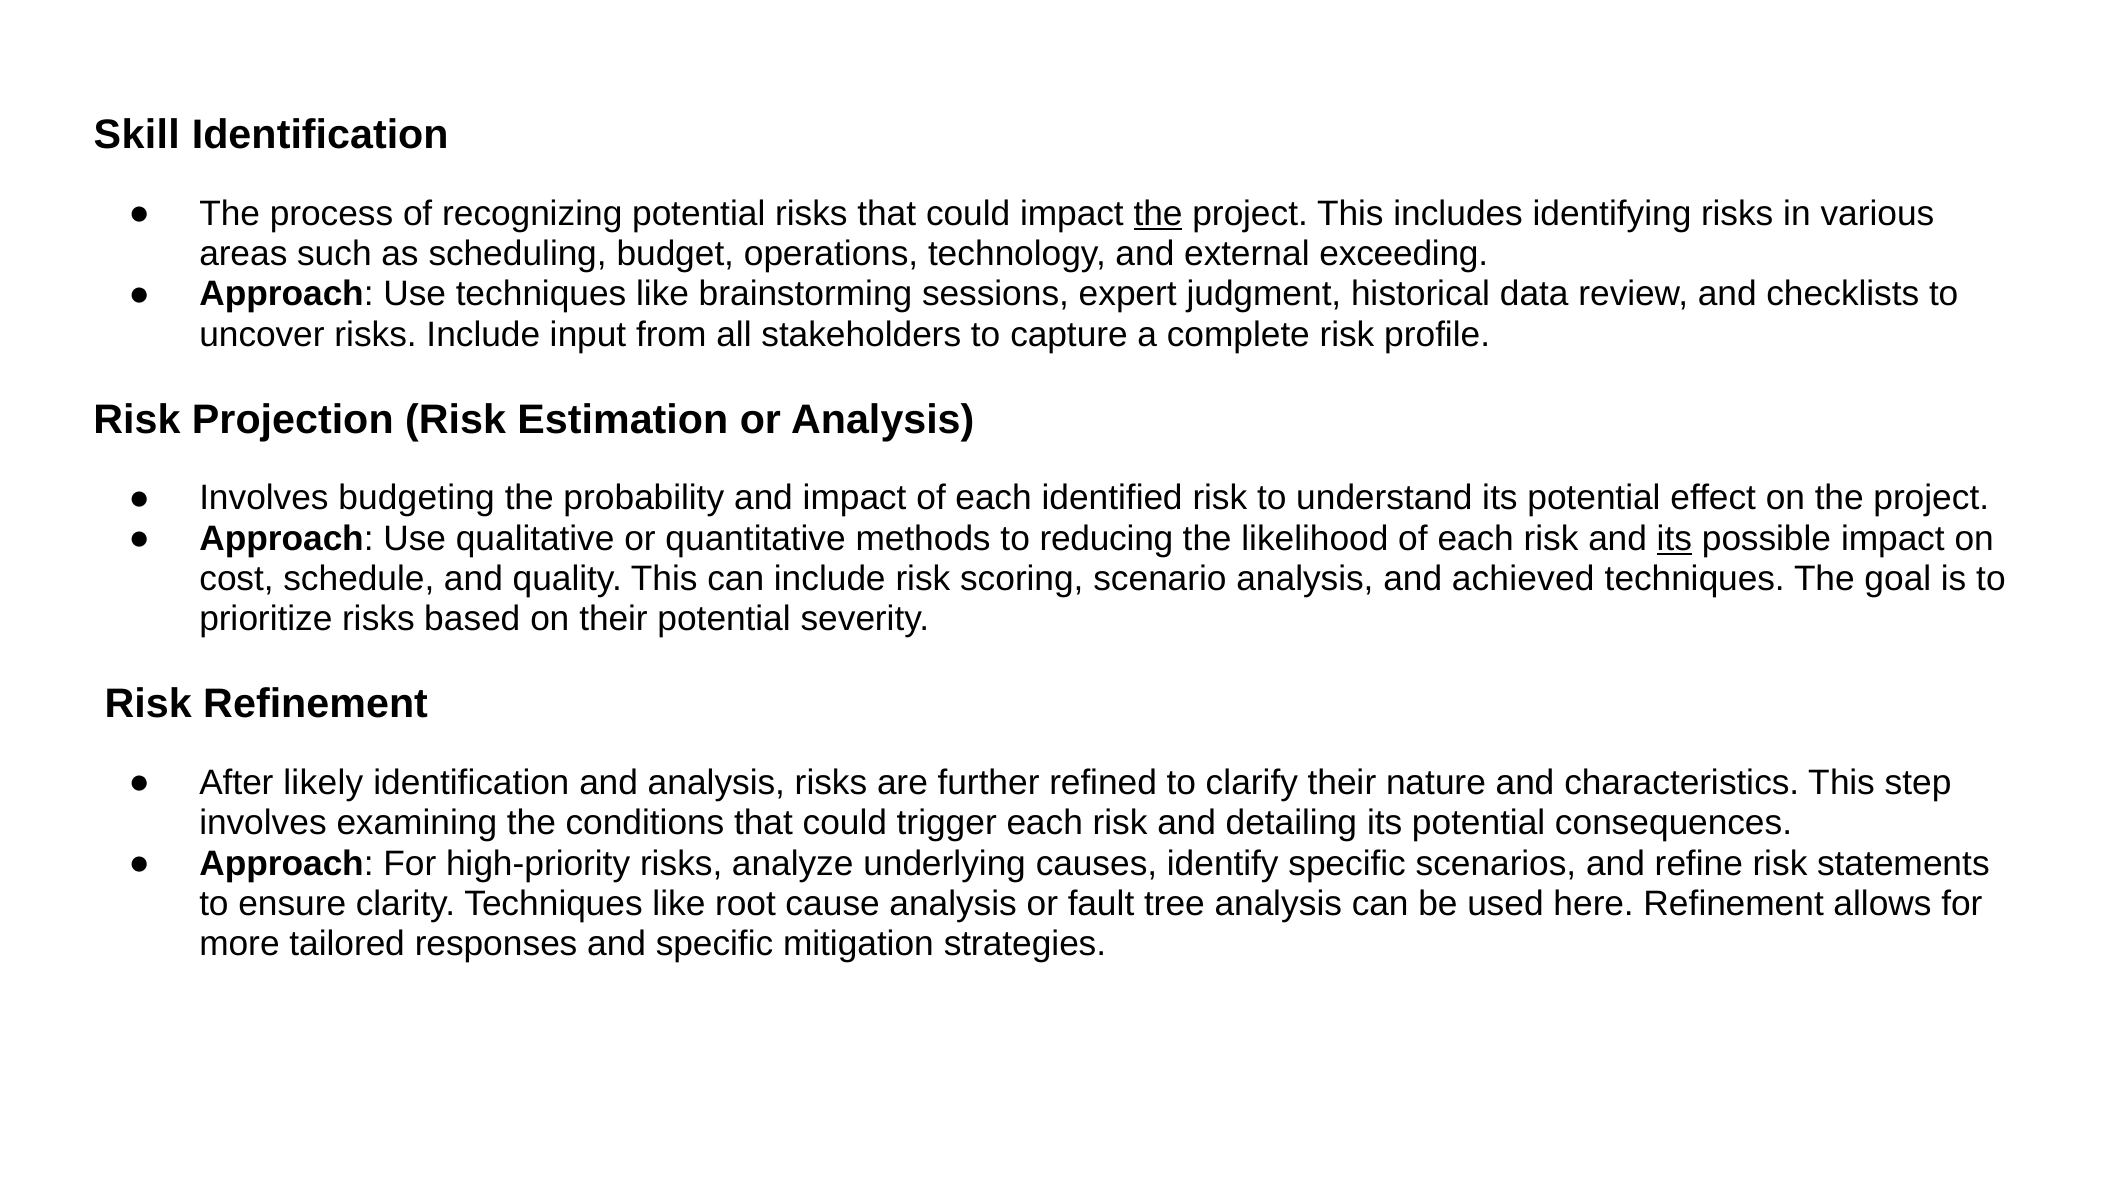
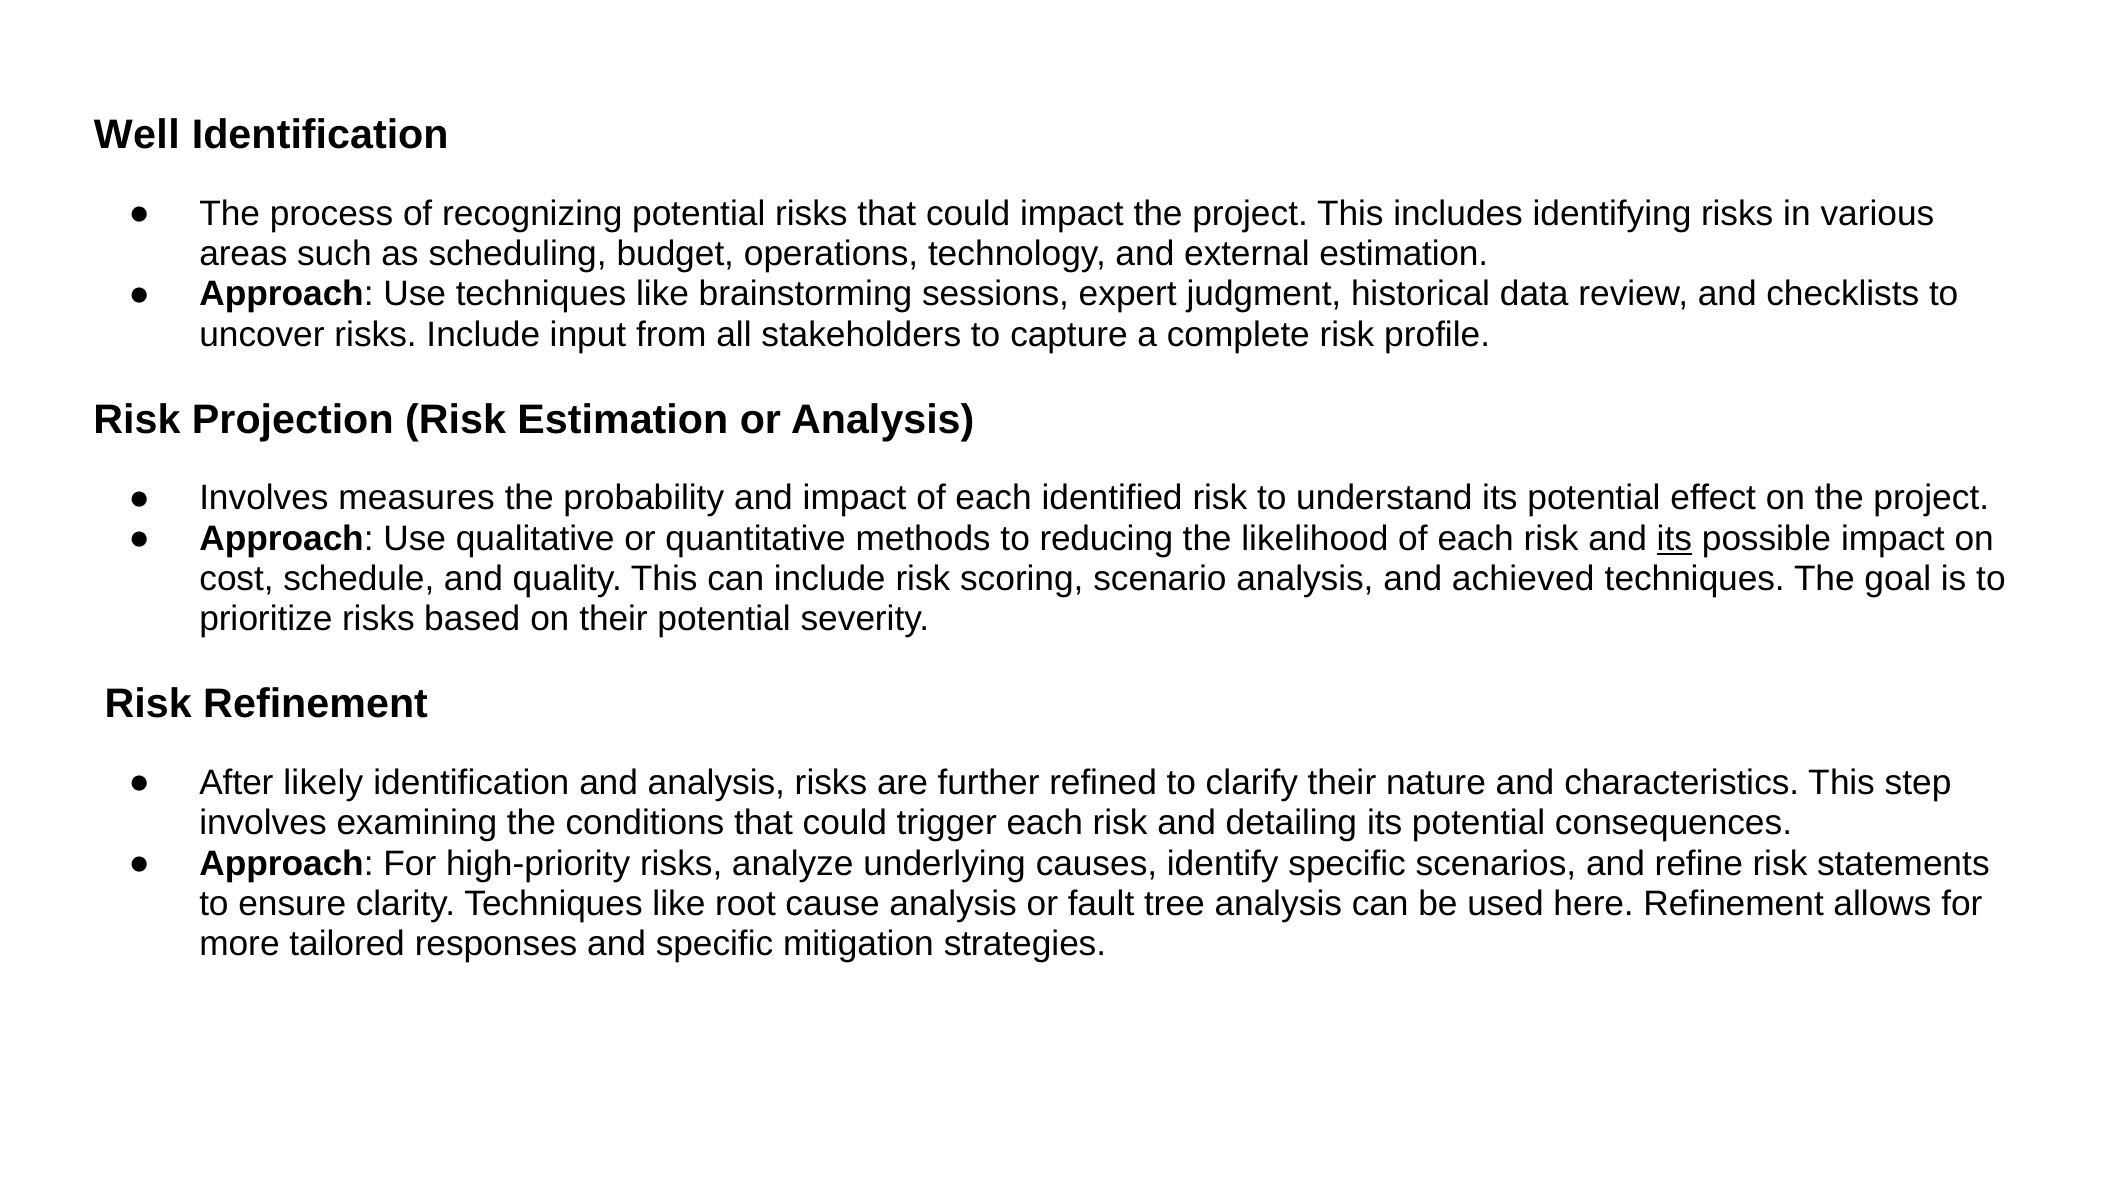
Skill: Skill -> Well (137, 135)
the underline: present -> none (1158, 214)
external exceeding: exceeding -> estimation (1404, 254)
budgeting: budgeting -> measures (417, 498)
